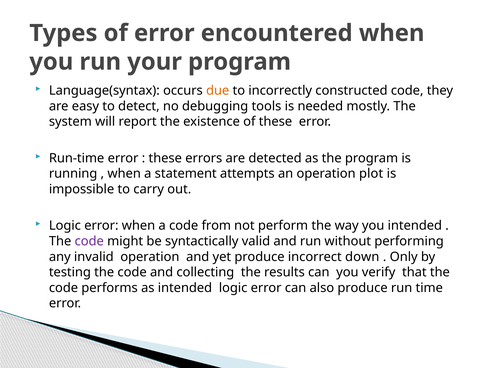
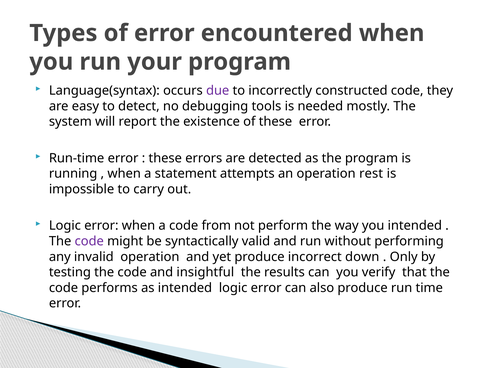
due colour: orange -> purple (218, 90)
plot: plot -> rest (371, 173)
collecting: collecting -> insightful (205, 272)
